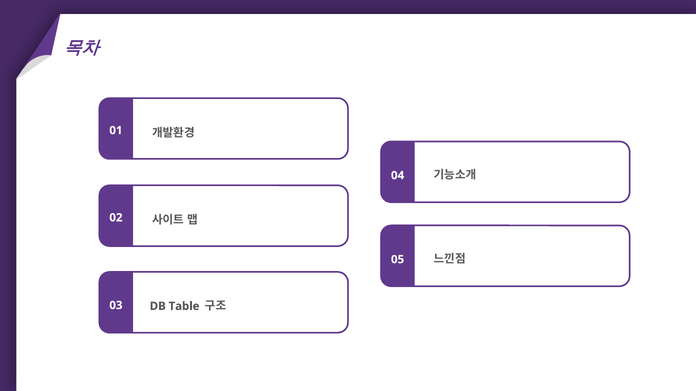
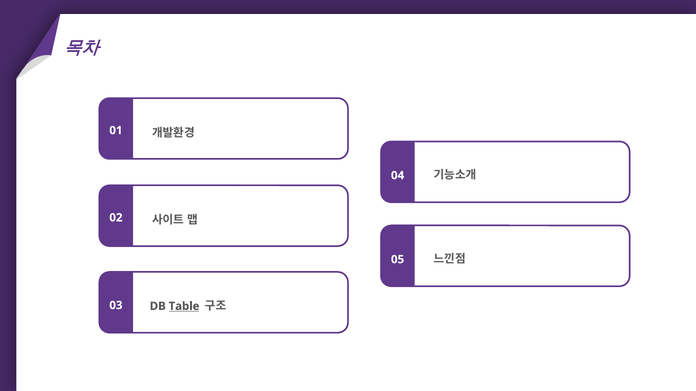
Table underline: none -> present (184, 307)
